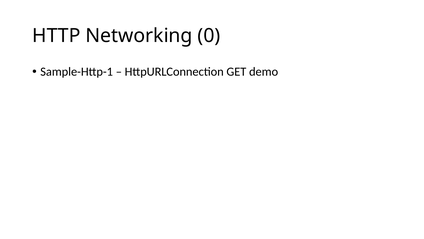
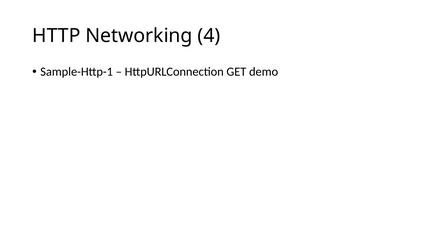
0: 0 -> 4 (209, 36)
